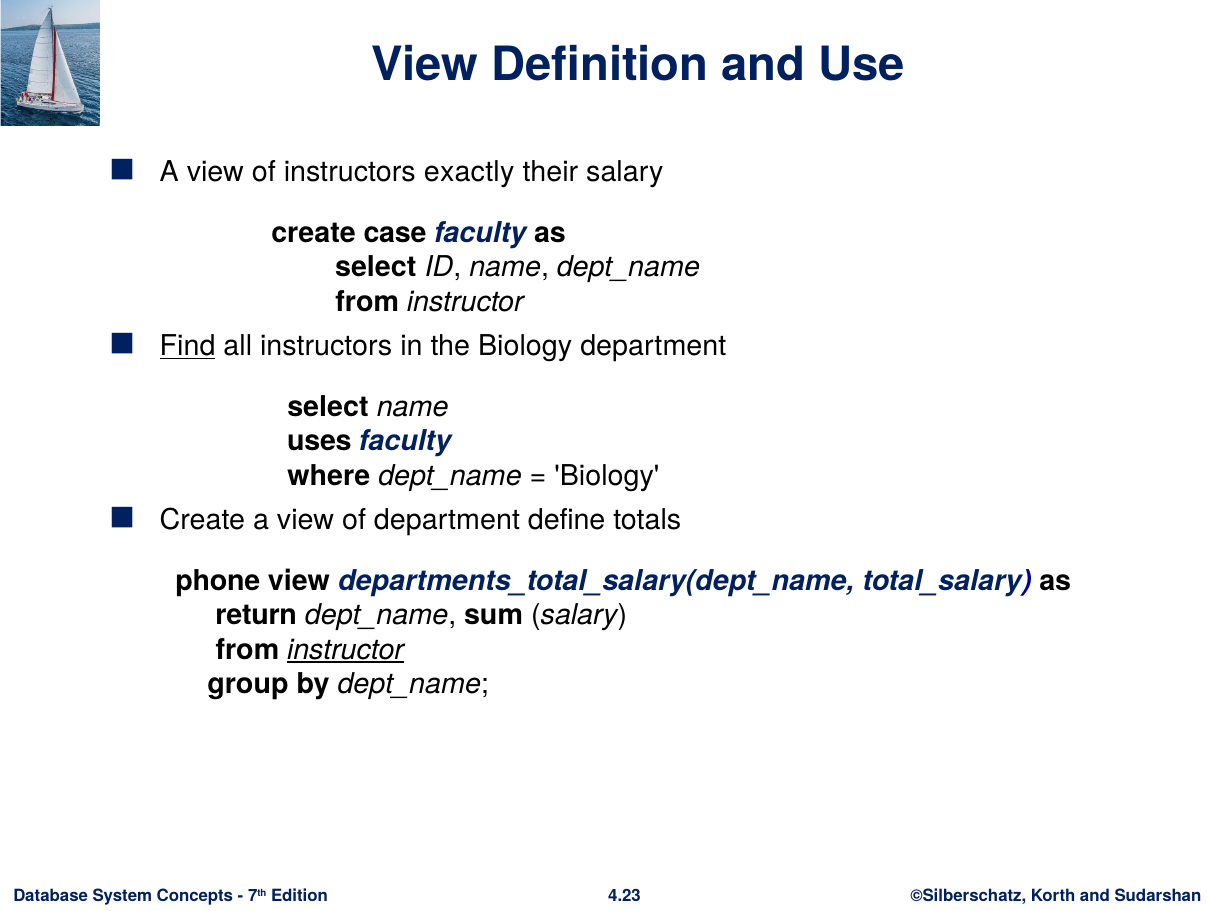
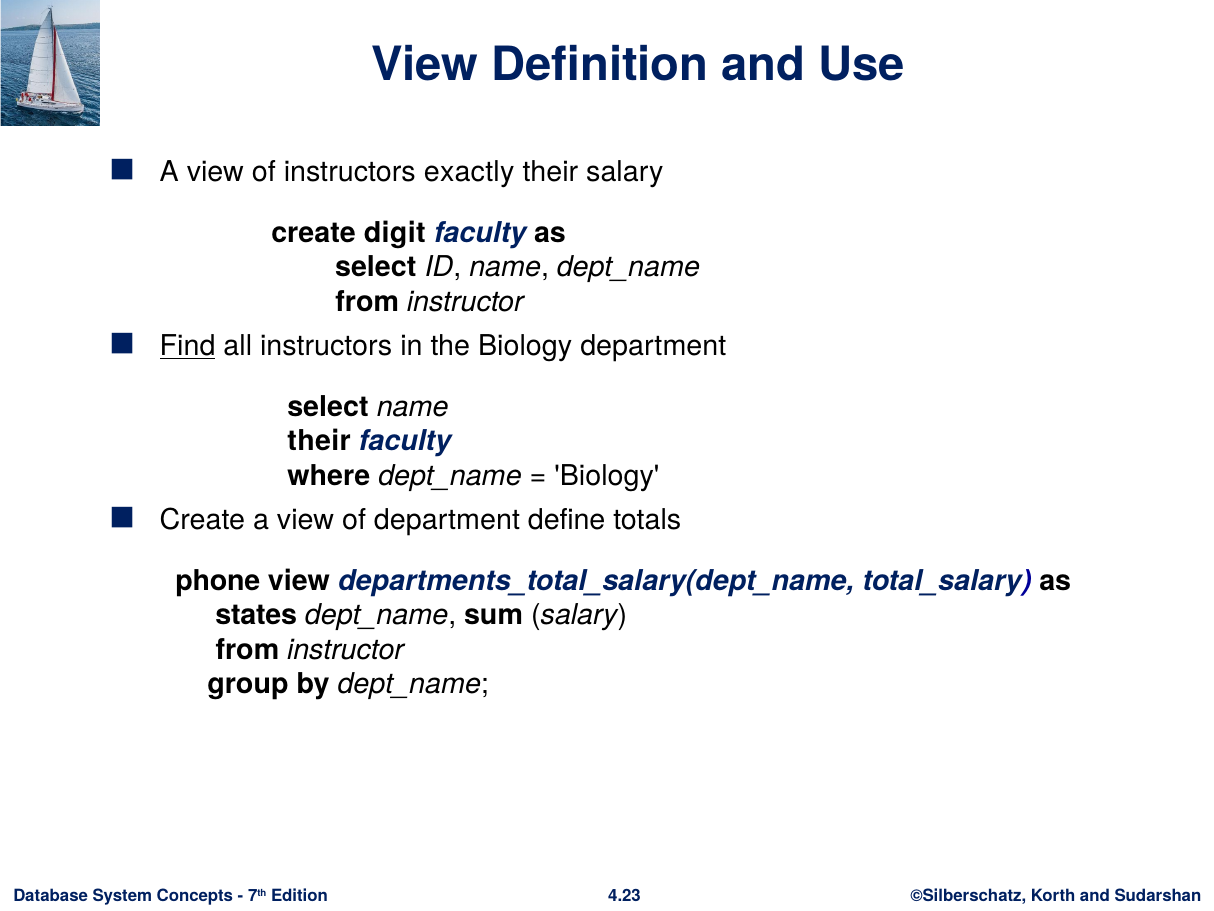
case: case -> digit (395, 233)
uses: uses -> their (319, 441)
return: return -> states (256, 615)
instructor underline: present -> none (346, 649)
